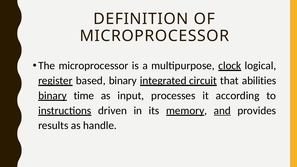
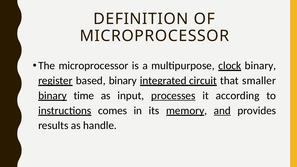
logical: logical -> binary (260, 66)
abilities: abilities -> smaller (259, 81)
processes underline: none -> present (173, 96)
driven: driven -> comes (113, 111)
